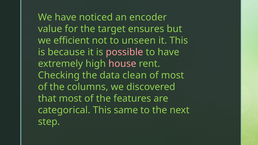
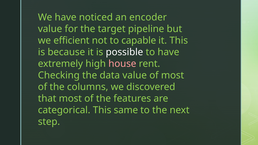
ensures: ensures -> pipeline (146, 29)
unseen: unseen -> capable (139, 40)
possible colour: pink -> white (124, 52)
data clean: clean -> value (135, 75)
